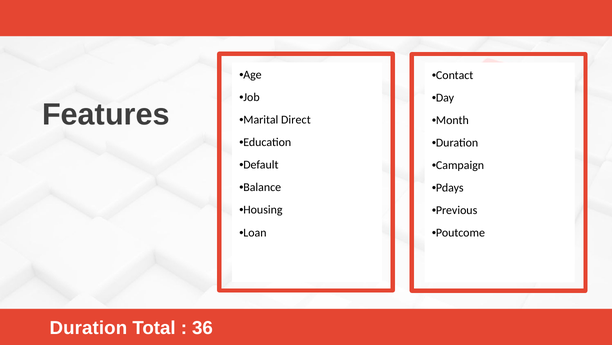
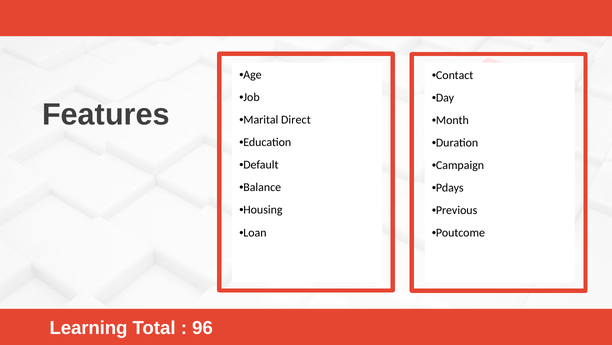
Duration: Duration -> Learning (88, 327)
36: 36 -> 96 (202, 327)
